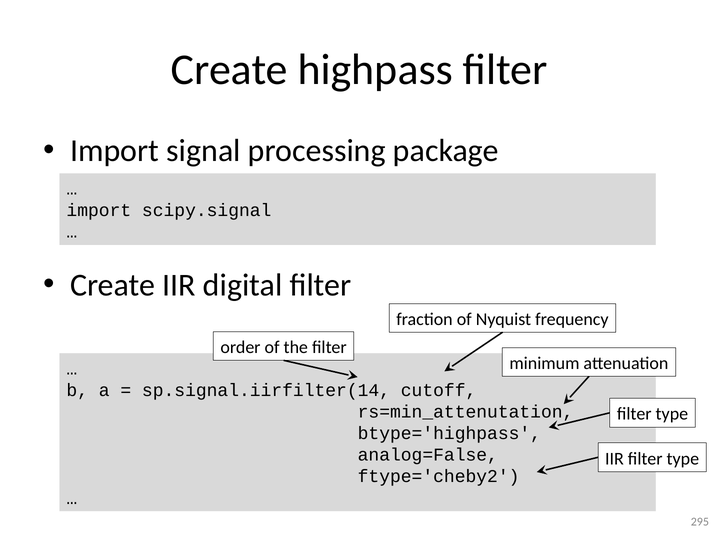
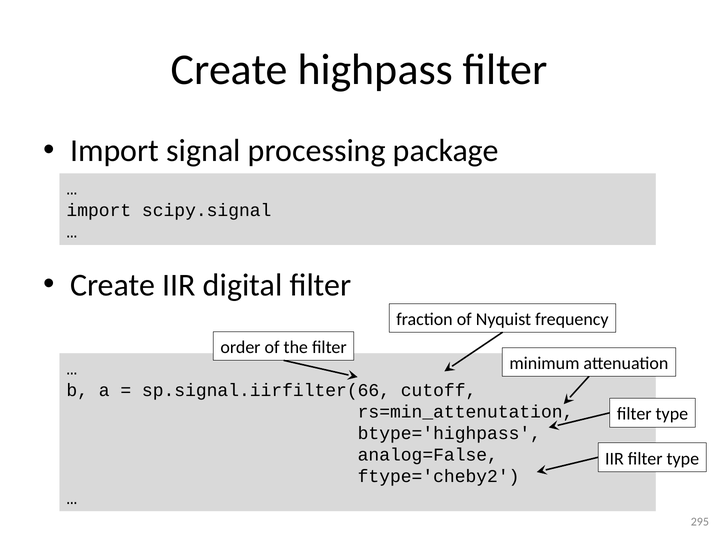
sp.signal.iirfilter(14: sp.signal.iirfilter(14 -> sp.signal.iirfilter(66 (266, 390)
